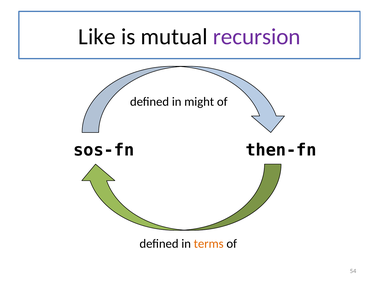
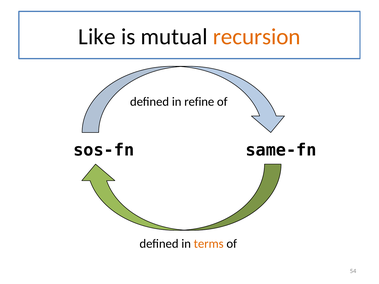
recursion colour: purple -> orange (257, 37)
might: might -> refine (199, 102)
then-fn: then-fn -> same-fn (281, 150)
